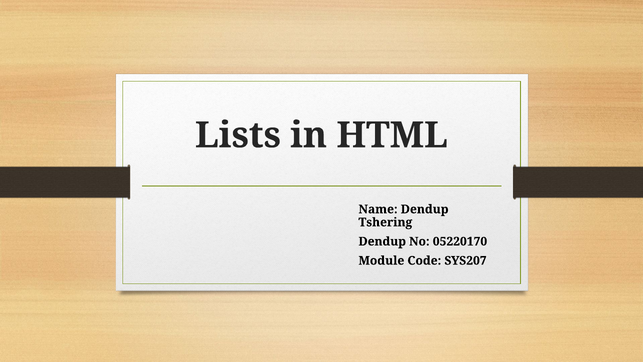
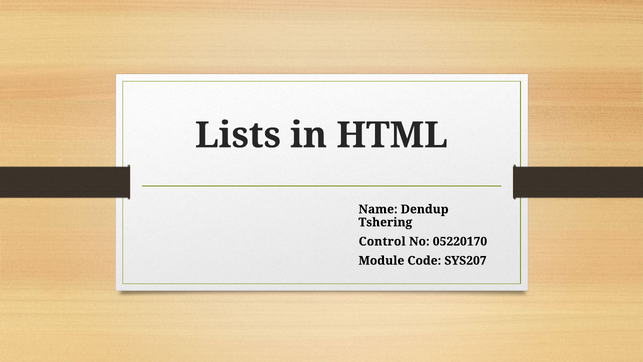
Dendup: Dendup -> Control (382, 241)
